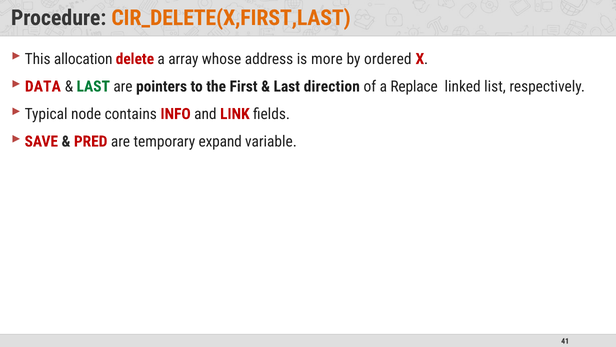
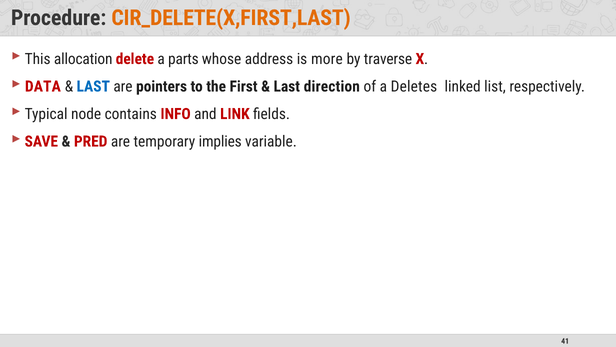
array: array -> parts (183, 59)
ordered: ordered -> traverse (388, 59)
LAST colour: green -> blue (93, 86)
Replace: Replace -> Deletes (414, 86)
expand: expand -> implies (220, 141)
